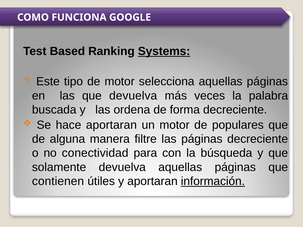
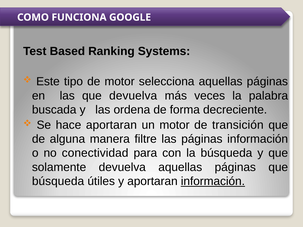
Systems underline: present -> none (164, 51)
populares: populares -> transición (238, 125)
páginas decreciente: decreciente -> información (258, 139)
contienen: contienen -> búsqueda (58, 181)
